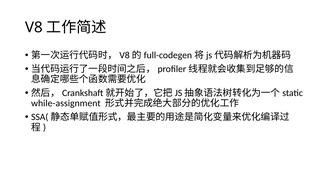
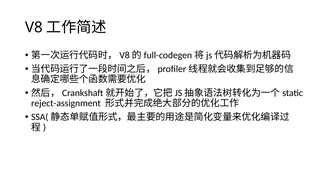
while-assignment: while-assignment -> reject-assignment (66, 104)
